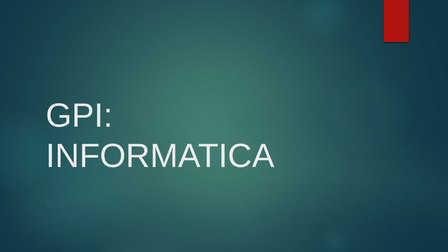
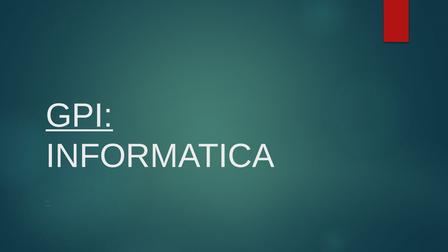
GPI underline: none -> present (79, 116)
